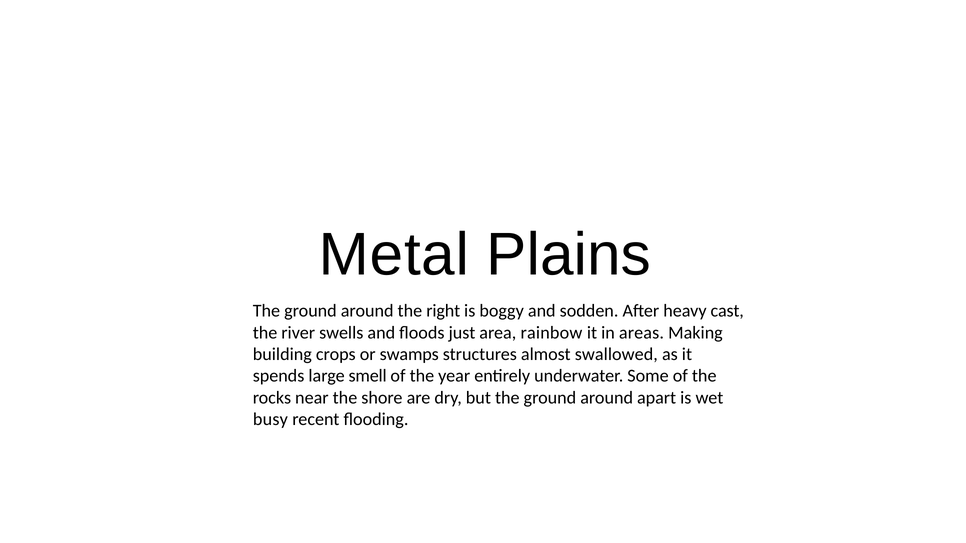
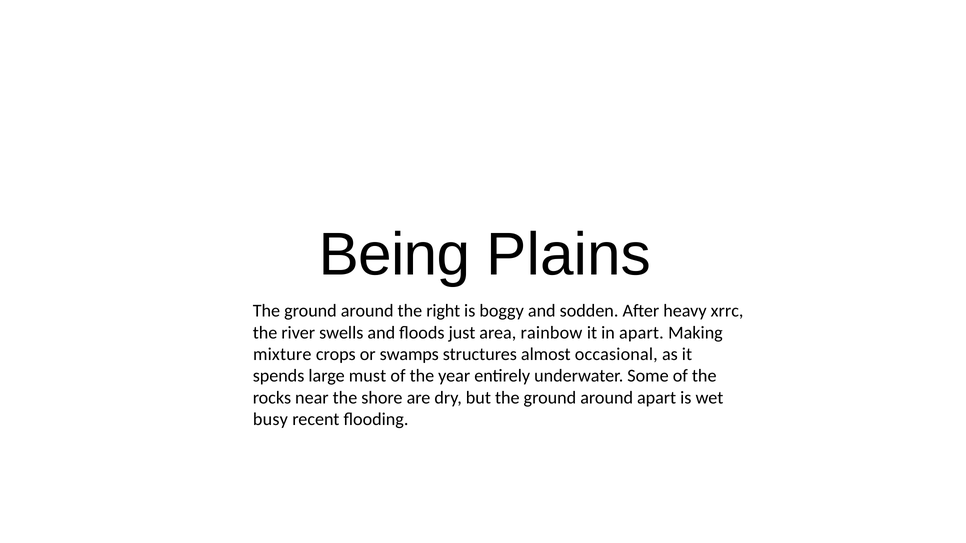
Metal: Metal -> Being (395, 255)
cast: cast -> xrrc (727, 311)
in areas: areas -> apart (641, 333)
building: building -> mixture (282, 355)
swallowed: swallowed -> occasional (616, 355)
smell: smell -> must (367, 376)
